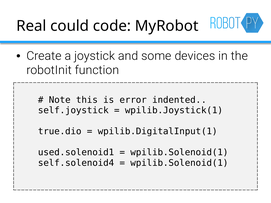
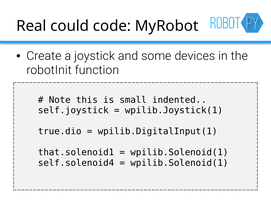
error: error -> small (133, 100)
used.solenoid1: used.solenoid1 -> that.solenoid1 (76, 153)
